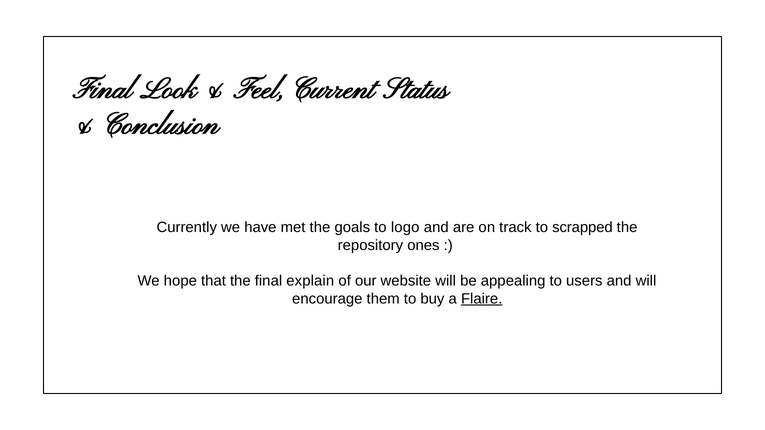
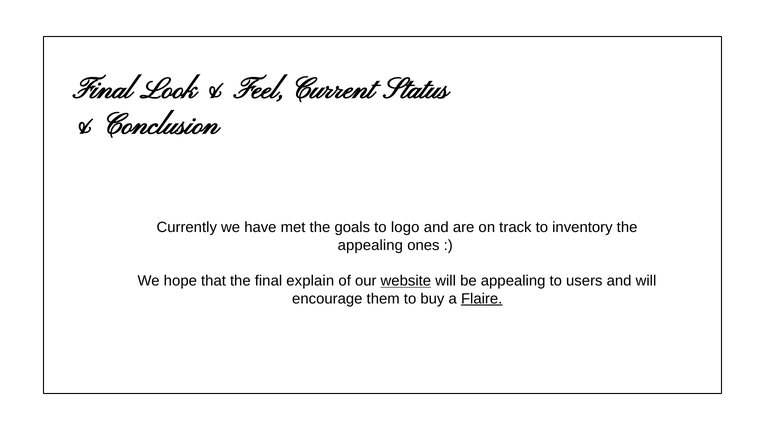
scrapped: scrapped -> inventory (582, 228)
repository: repository -> appealing (370, 245)
website underline: none -> present (406, 281)
